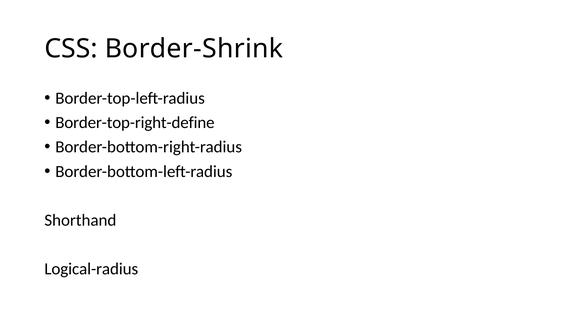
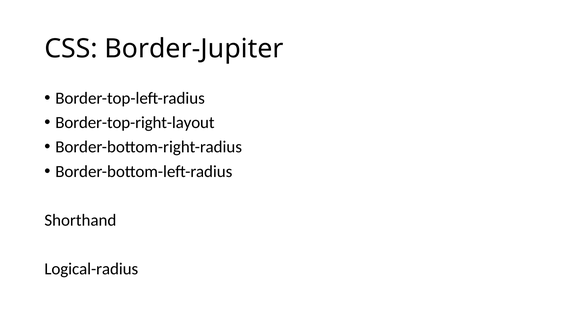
Border-Shrink: Border-Shrink -> Border-Jupiter (194, 49)
Border-top-right-define: Border-top-right-define -> Border-top-right-layout (135, 123)
